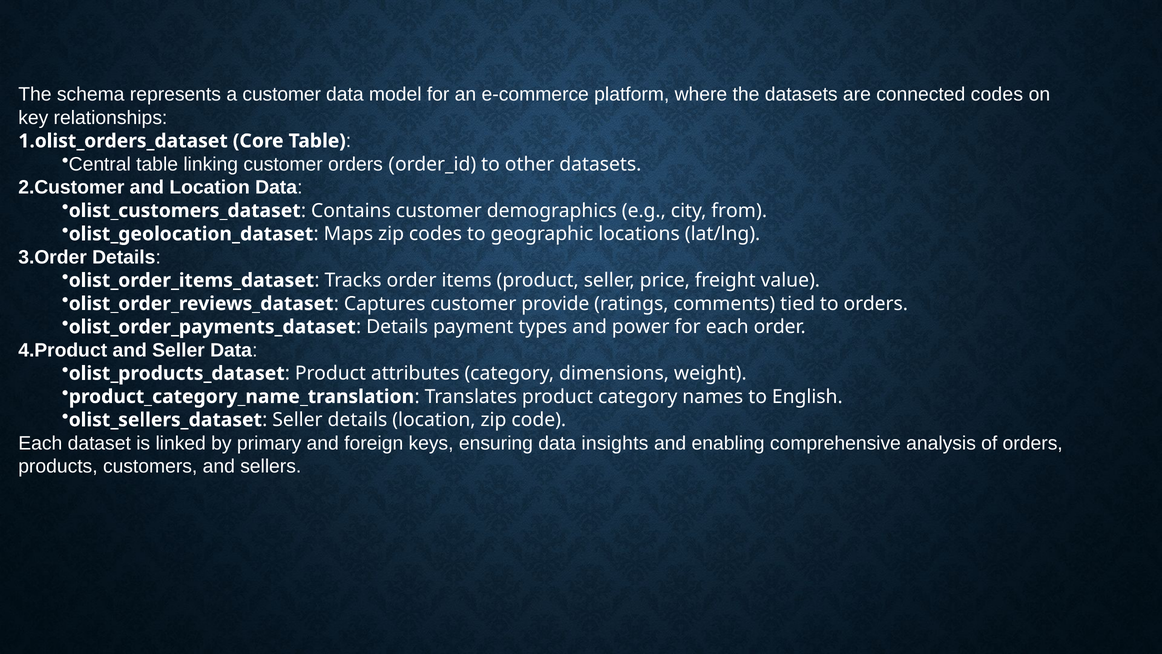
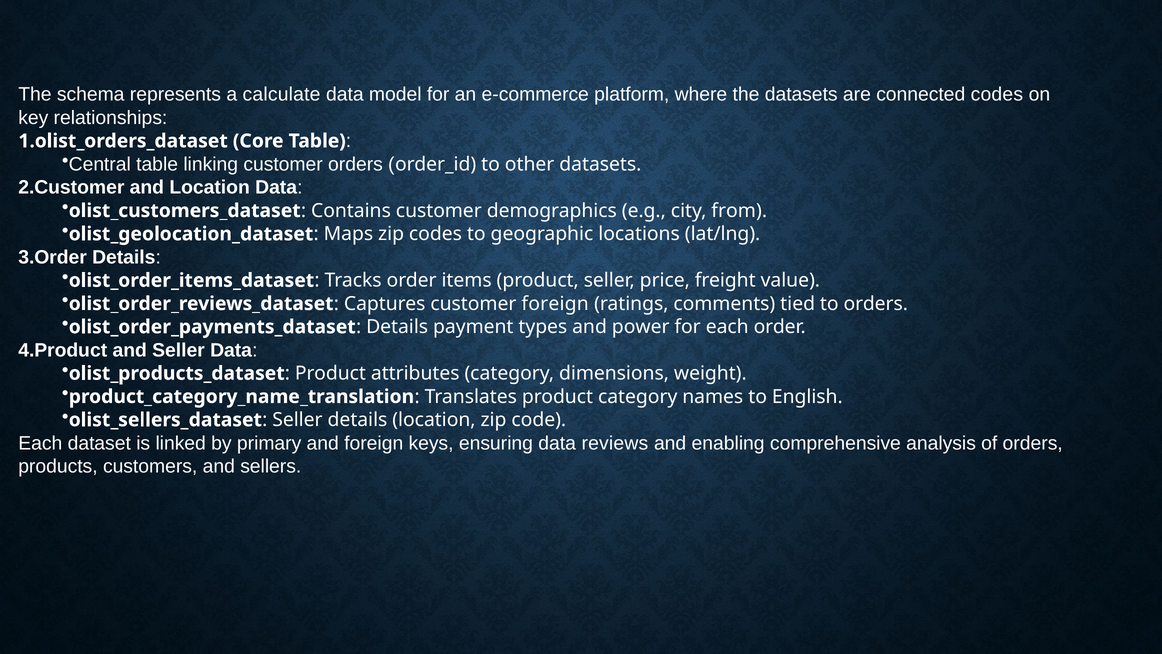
a customer: customer -> calculate (282, 94)
customer provide: provide -> foreign (555, 304)
insights: insights -> reviews (615, 443)
